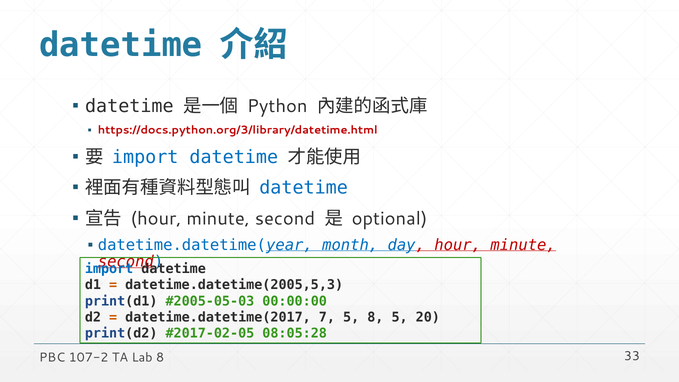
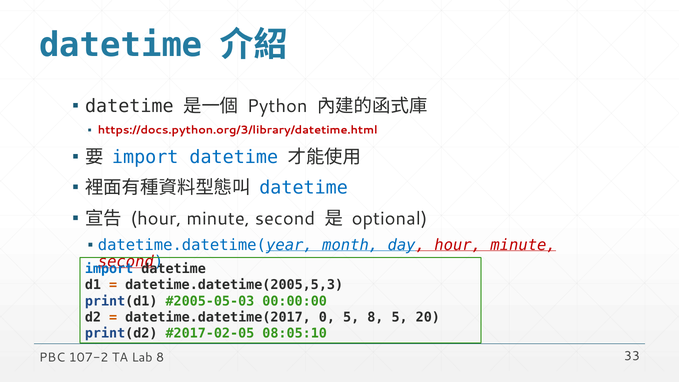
7: 7 -> 0 (327, 317)
08:05:28: 08:05:28 -> 08:05:10 (295, 333)
